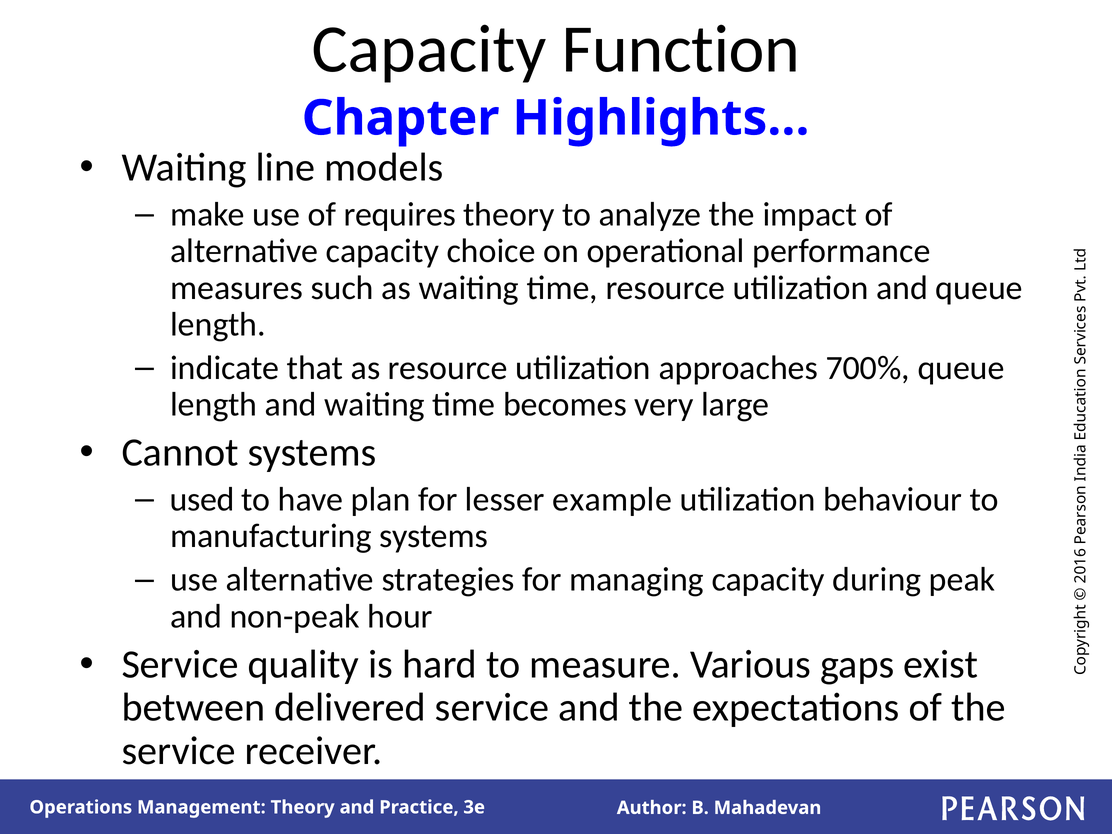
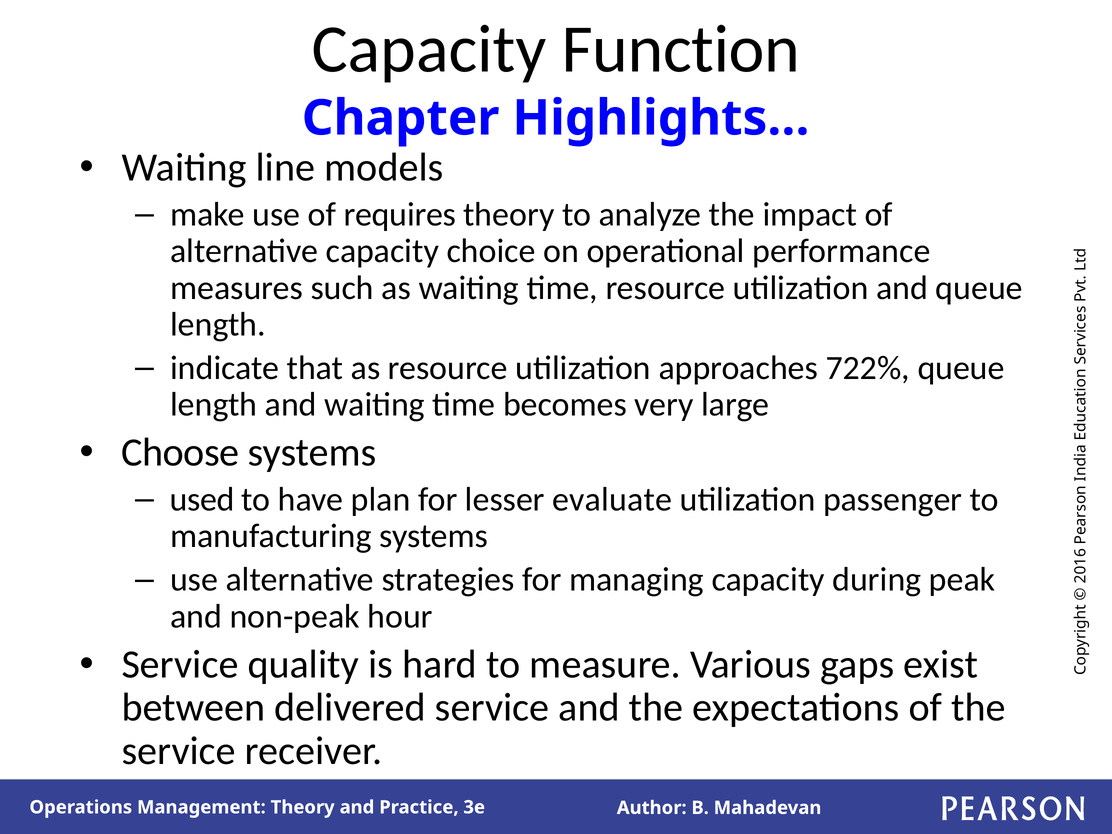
700%: 700% -> 722% (868, 368)
Cannot: Cannot -> Choose (180, 453)
example: example -> evaluate (612, 500)
behaviour: behaviour -> passenger (893, 500)
